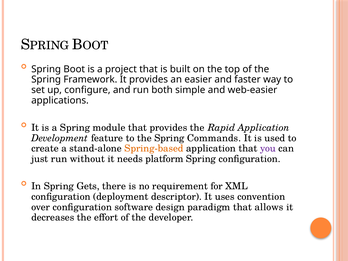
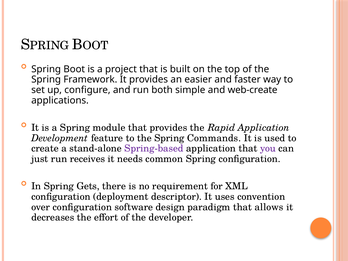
web-easier: web-easier -> web-create (253, 90)
Spring-based colour: orange -> purple (154, 149)
without: without -> receives (87, 159)
platform: platform -> common (164, 159)
